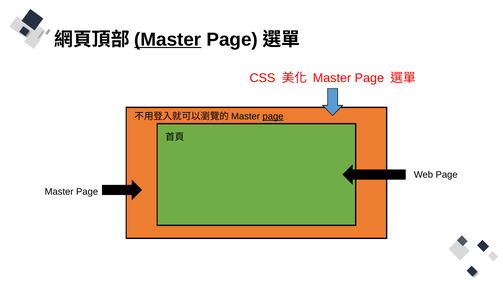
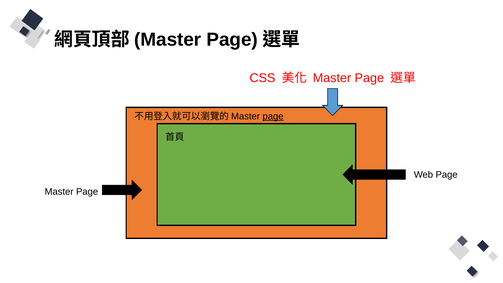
Master underline: present -> none (168, 39)
